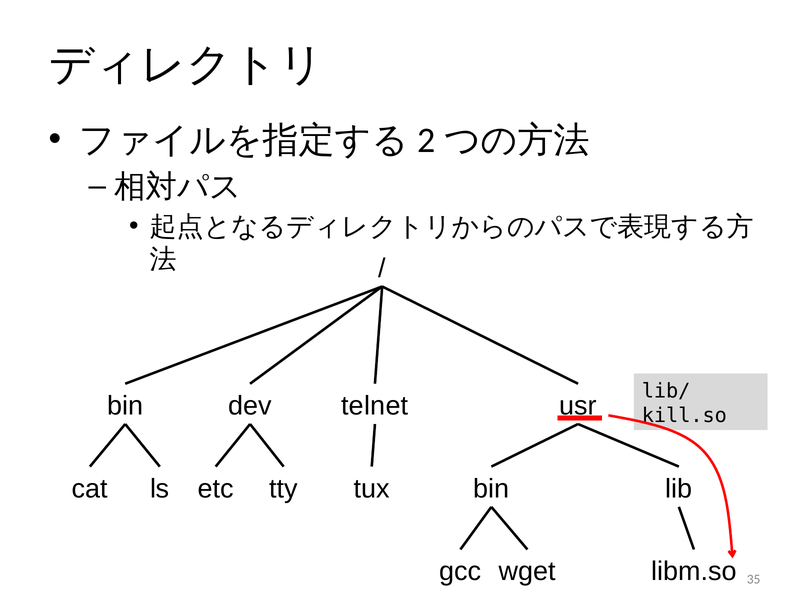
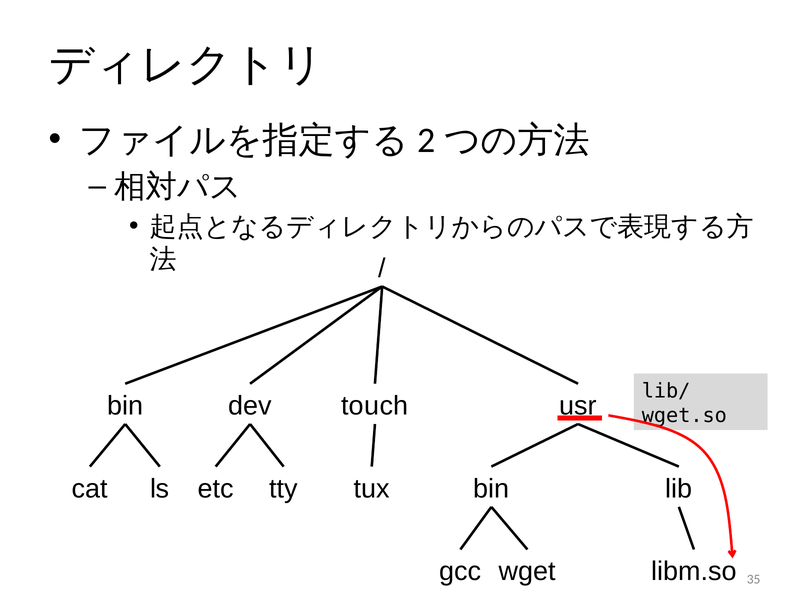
telnet: telnet -> touch (375, 406)
kill.so: kill.so -> wget.so (684, 415)
